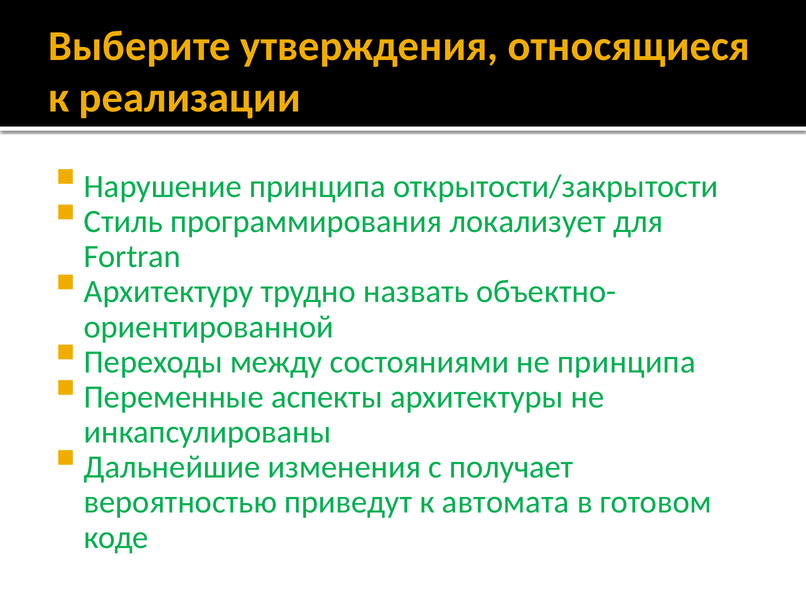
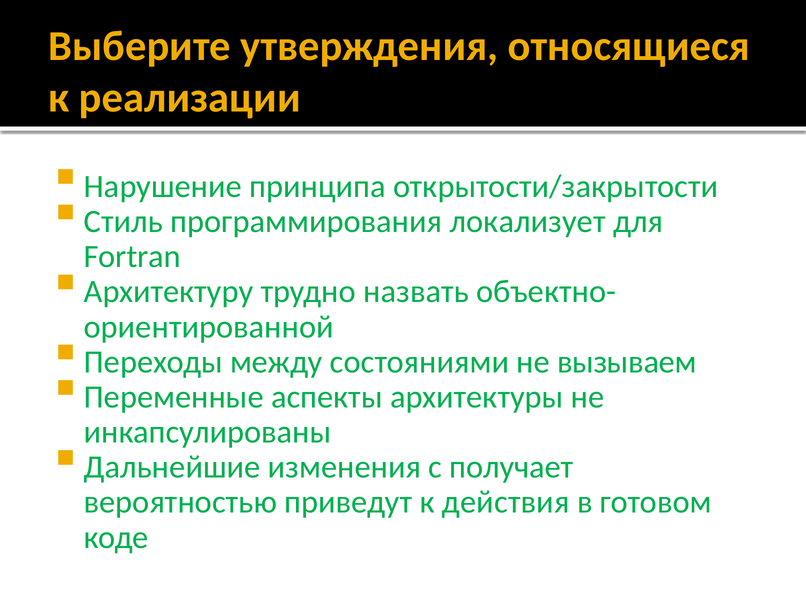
не принципа: принципа -> вызываем (627, 362)
автомата: автомата -> действия (506, 502)
